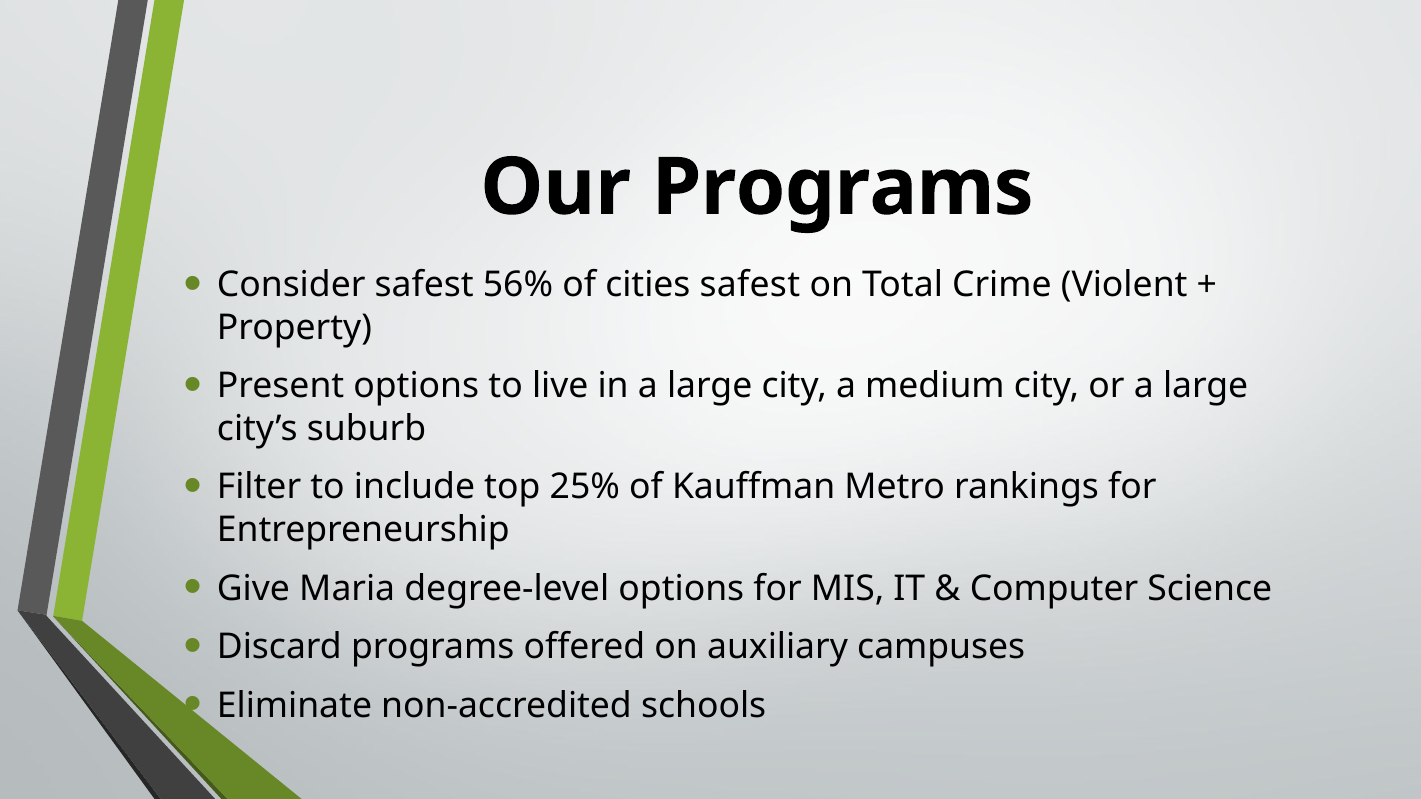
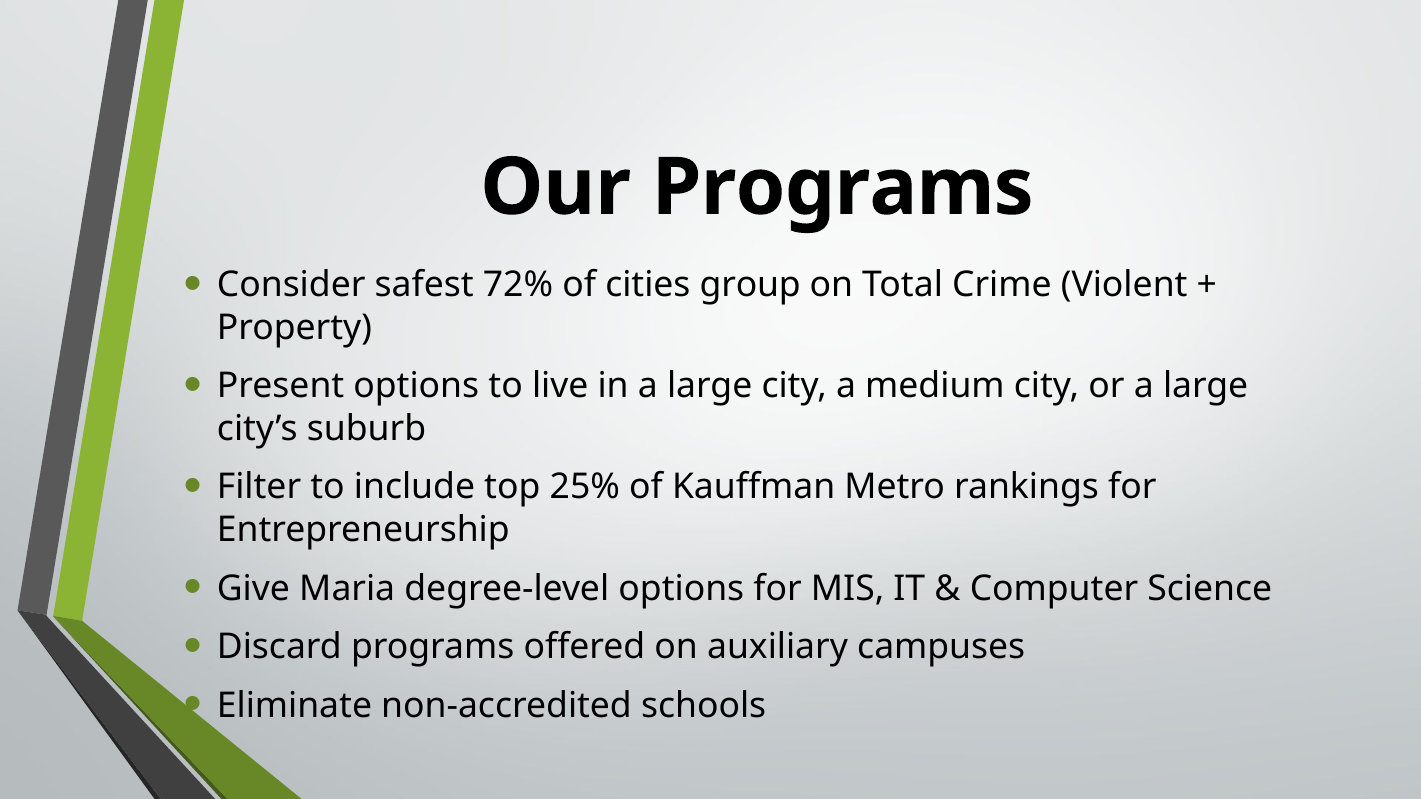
56%: 56% -> 72% (518, 285)
cities safest: safest -> group (750, 285)
